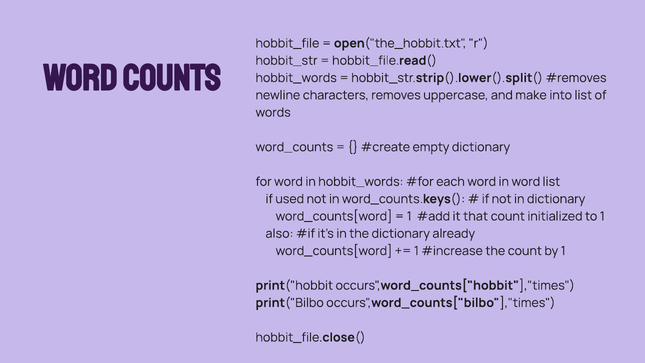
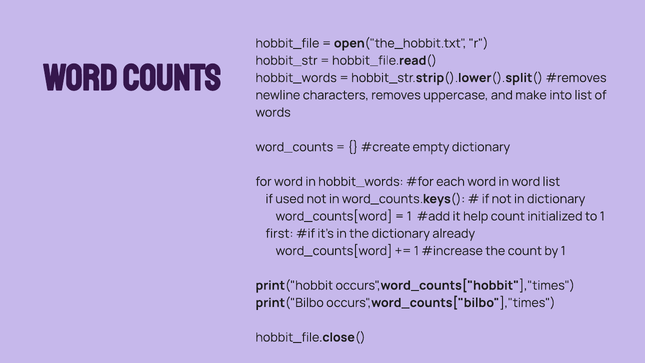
that: that -> help (476, 216)
also: also -> first (279, 233)
